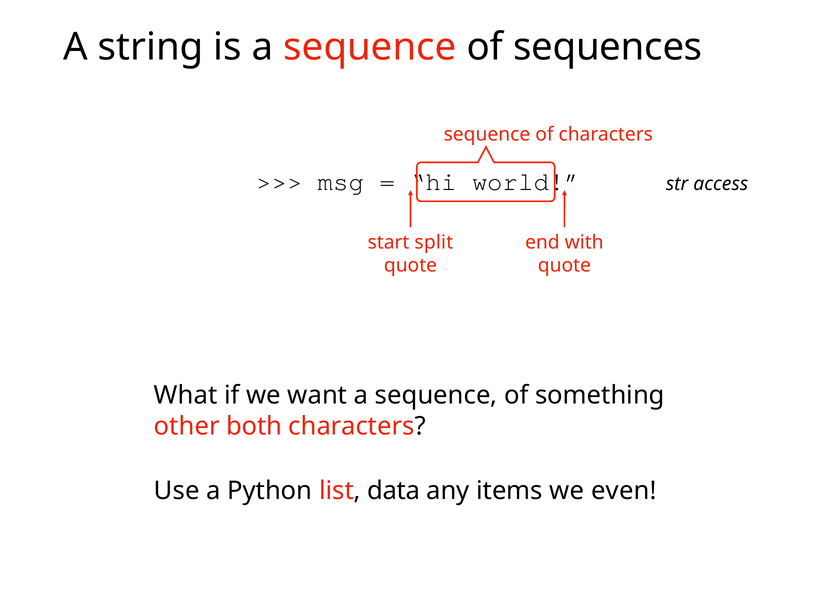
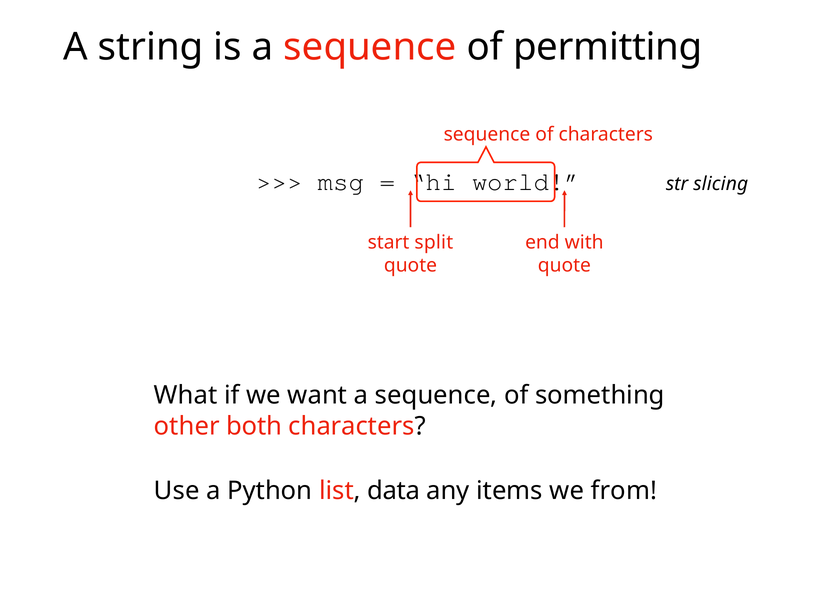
sequences: sequences -> permitting (608, 47)
access: access -> slicing (721, 184)
even: even -> from (624, 490)
